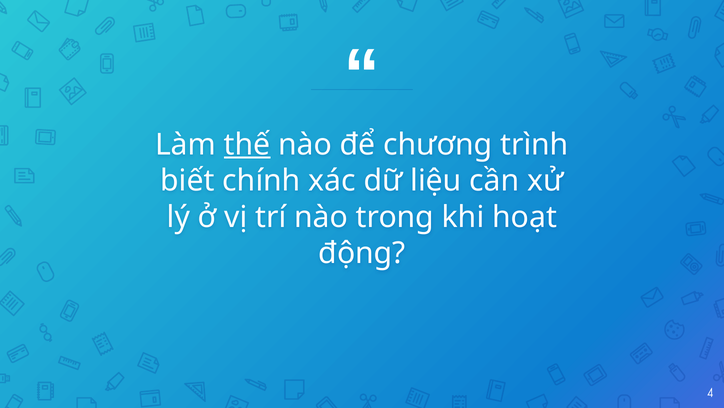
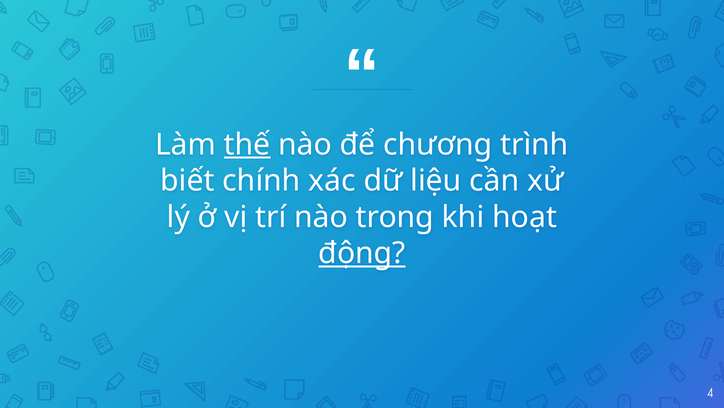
động underline: none -> present (362, 253)
